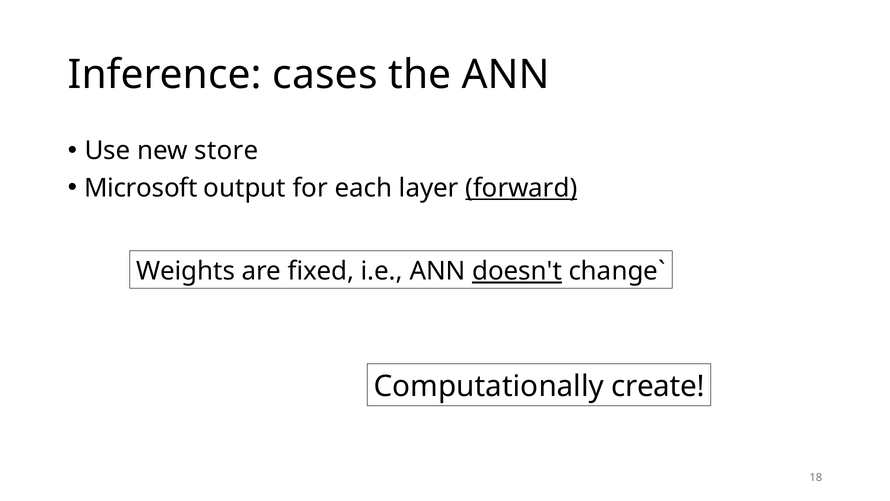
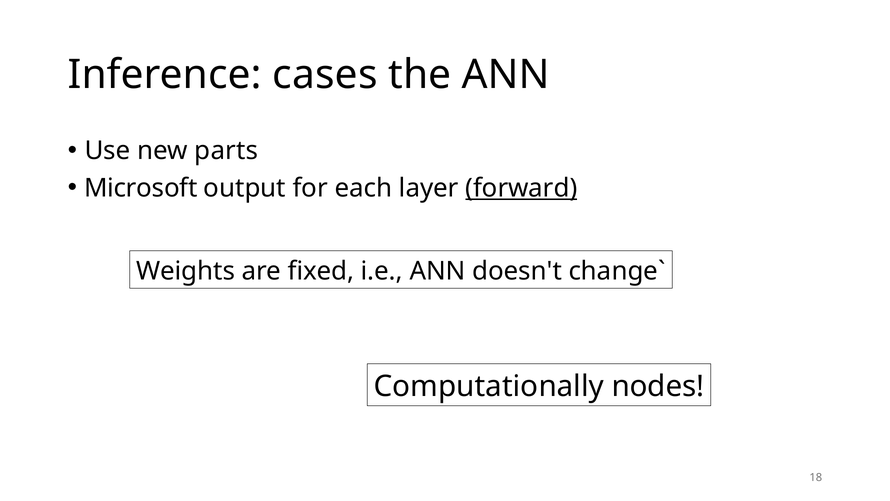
store: store -> parts (226, 150)
doesn't underline: present -> none (517, 271)
create: create -> nodes (658, 386)
